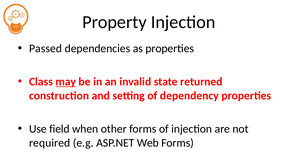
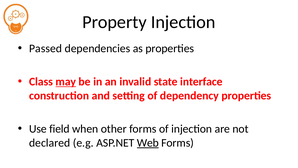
returned: returned -> interface (201, 82)
required: required -> declared (50, 142)
Web underline: none -> present (148, 142)
